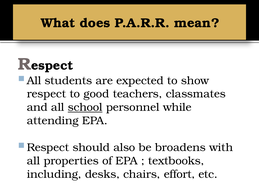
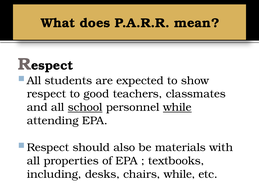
while underline: none -> present (177, 107)
broadens: broadens -> materials (180, 148)
chairs effort: effort -> while (180, 174)
